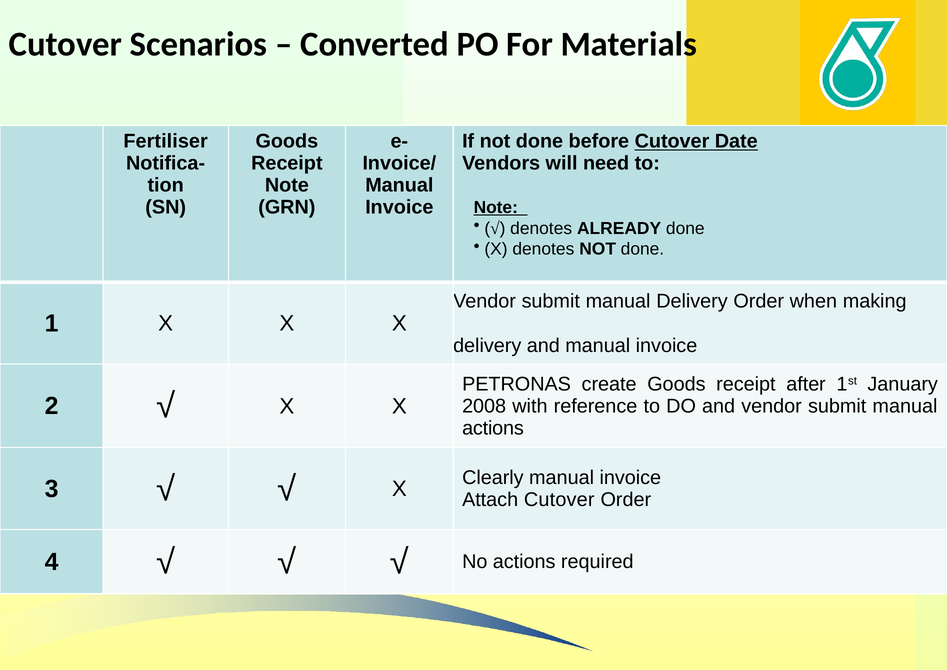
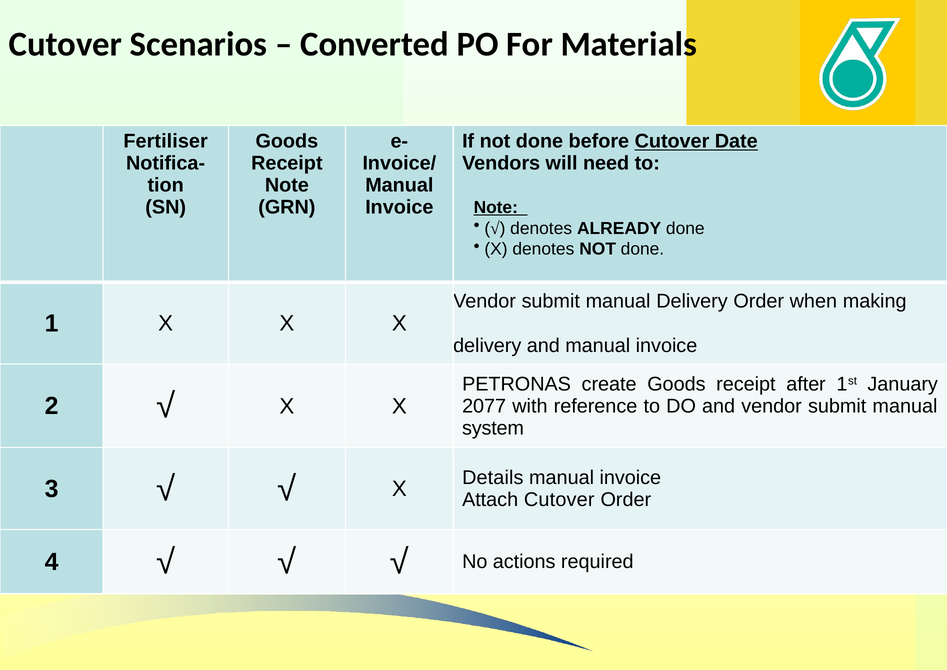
2008: 2008 -> 2077 (484, 406)
actions: actions -> system (493, 428)
Clearly: Clearly -> Details (493, 478)
